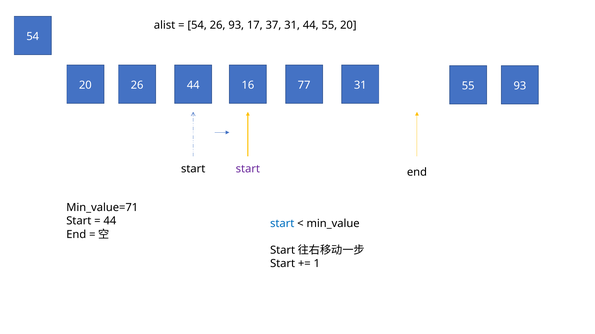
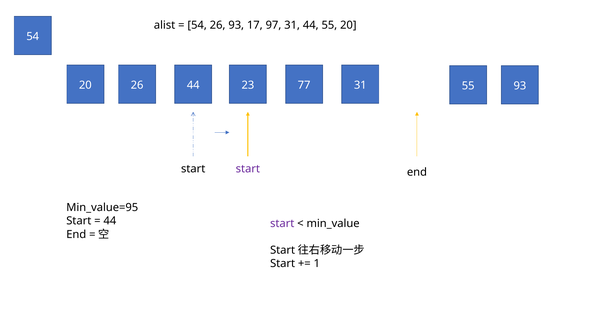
37: 37 -> 97 (273, 25)
16: 16 -> 23 (248, 85)
Min_value=71: Min_value=71 -> Min_value=95 (102, 208)
start colour: blue -> purple (282, 224)
